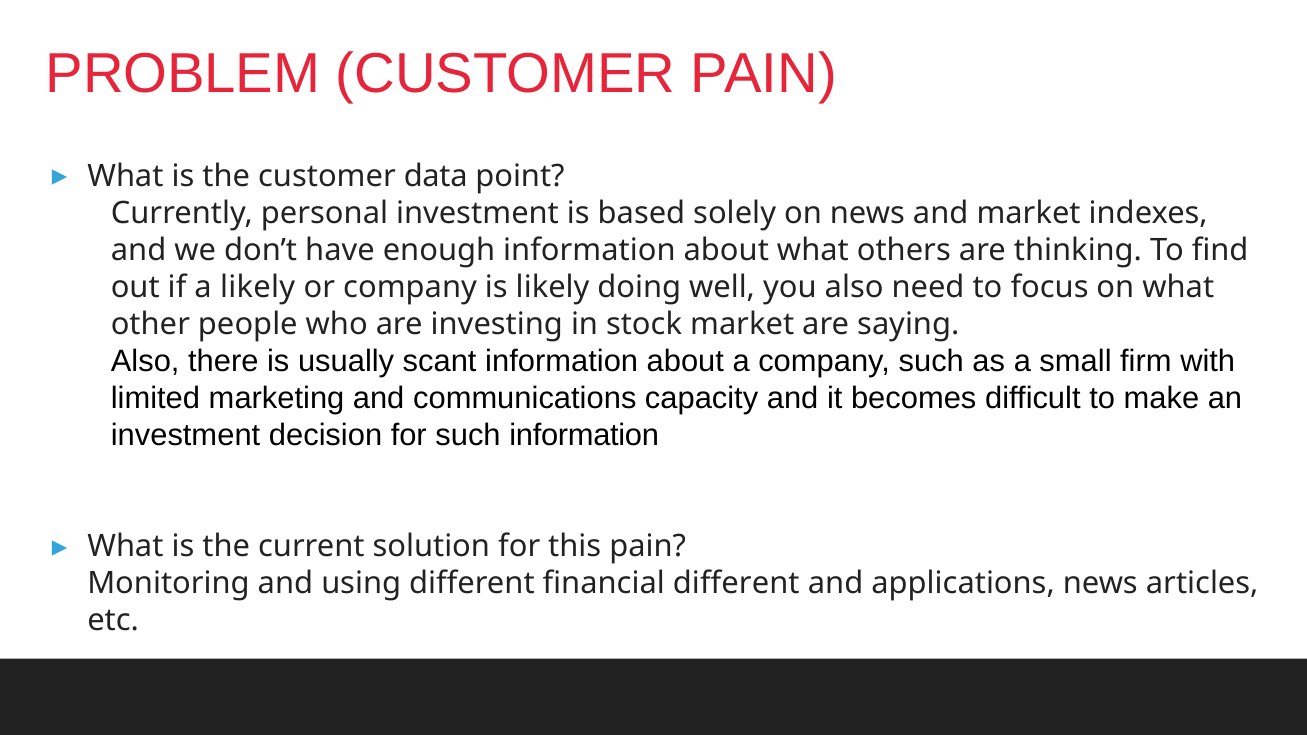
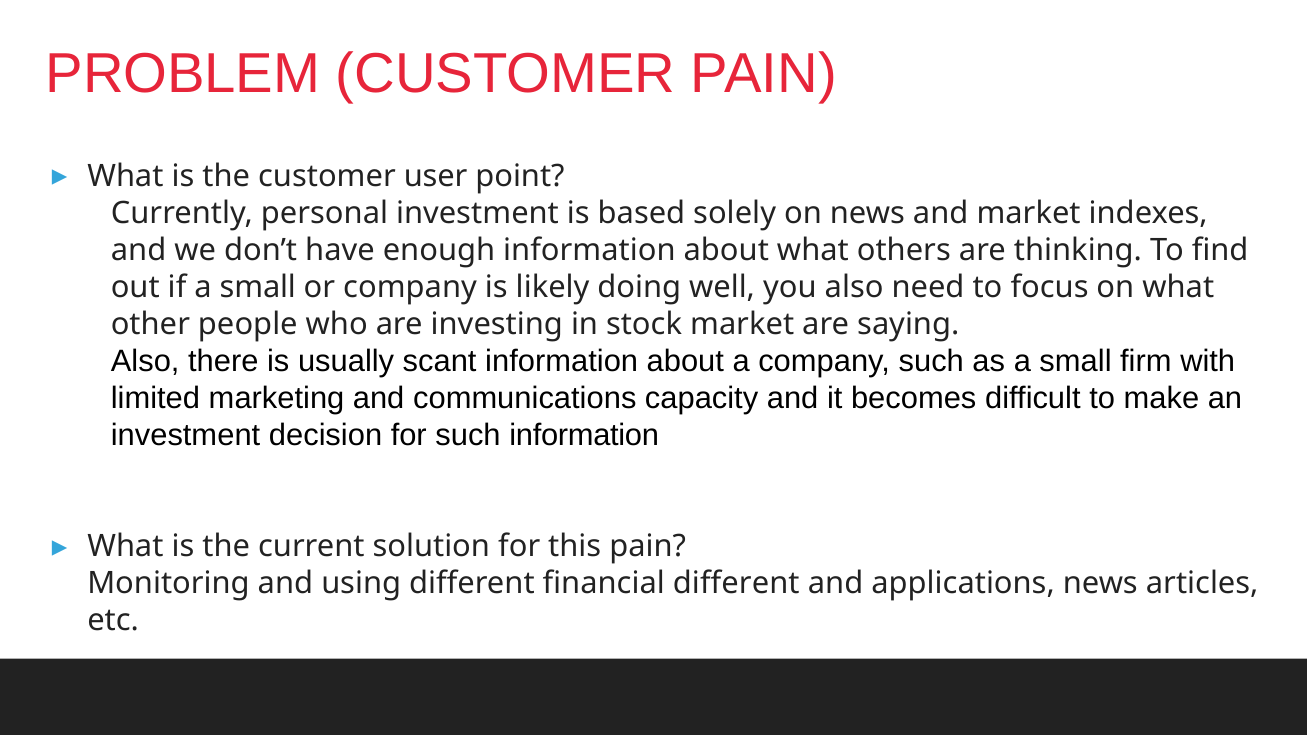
data: data -> user (436, 176)
if a likely: likely -> small (258, 287)
